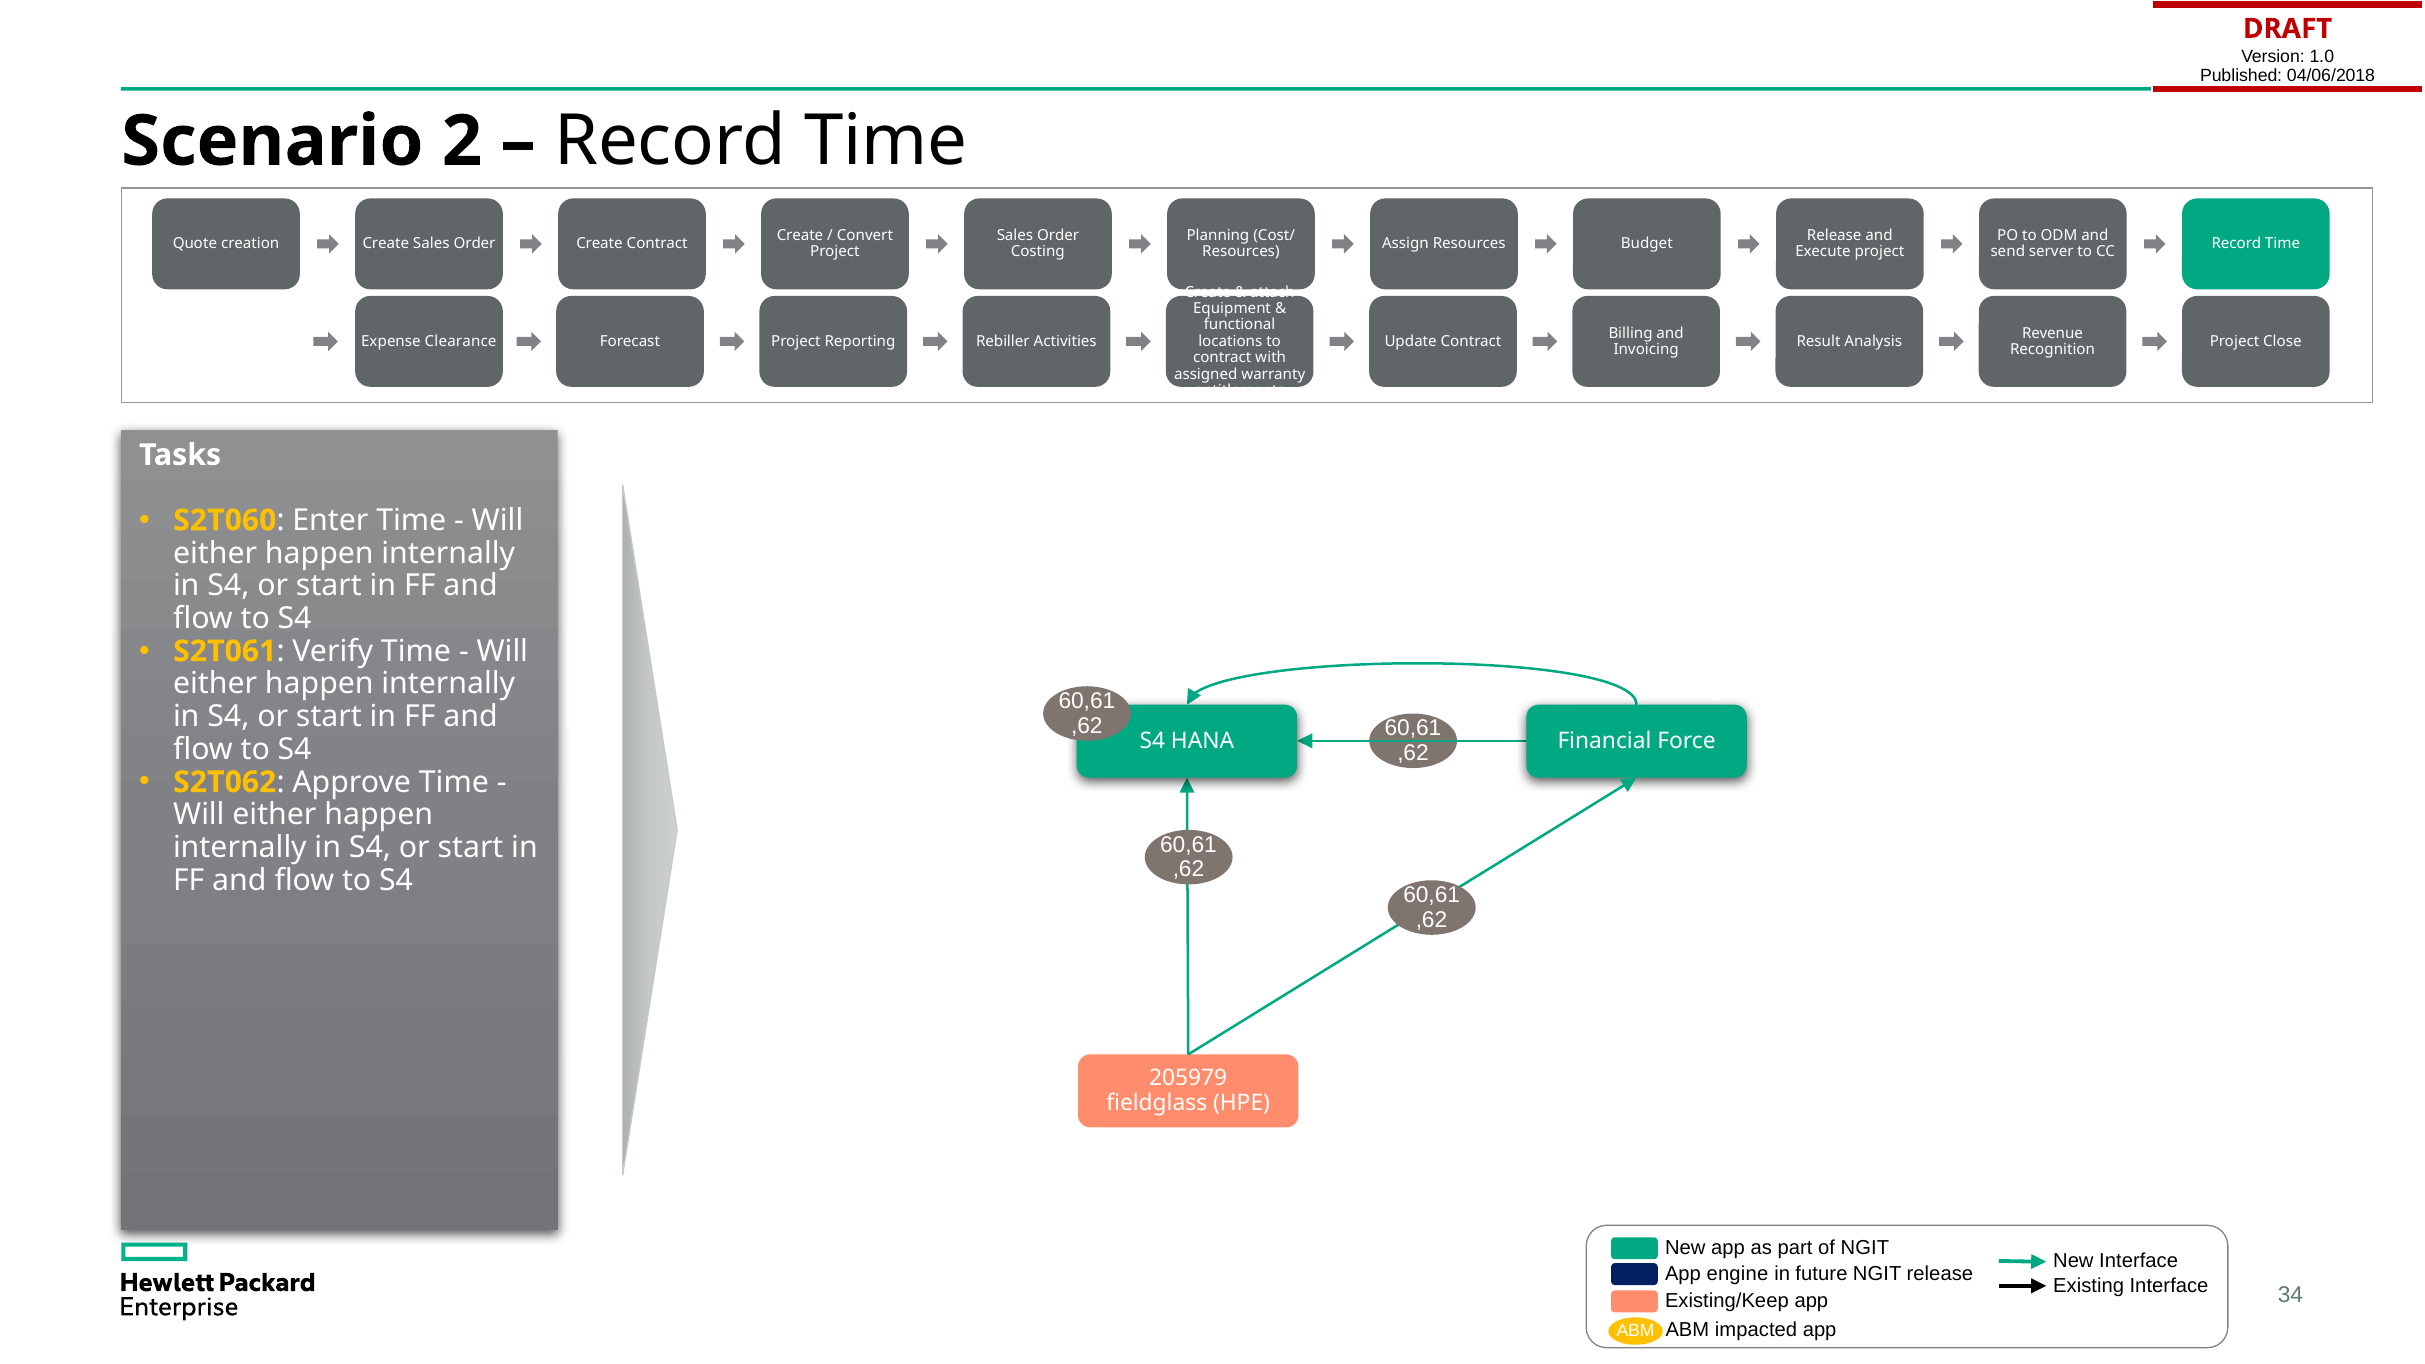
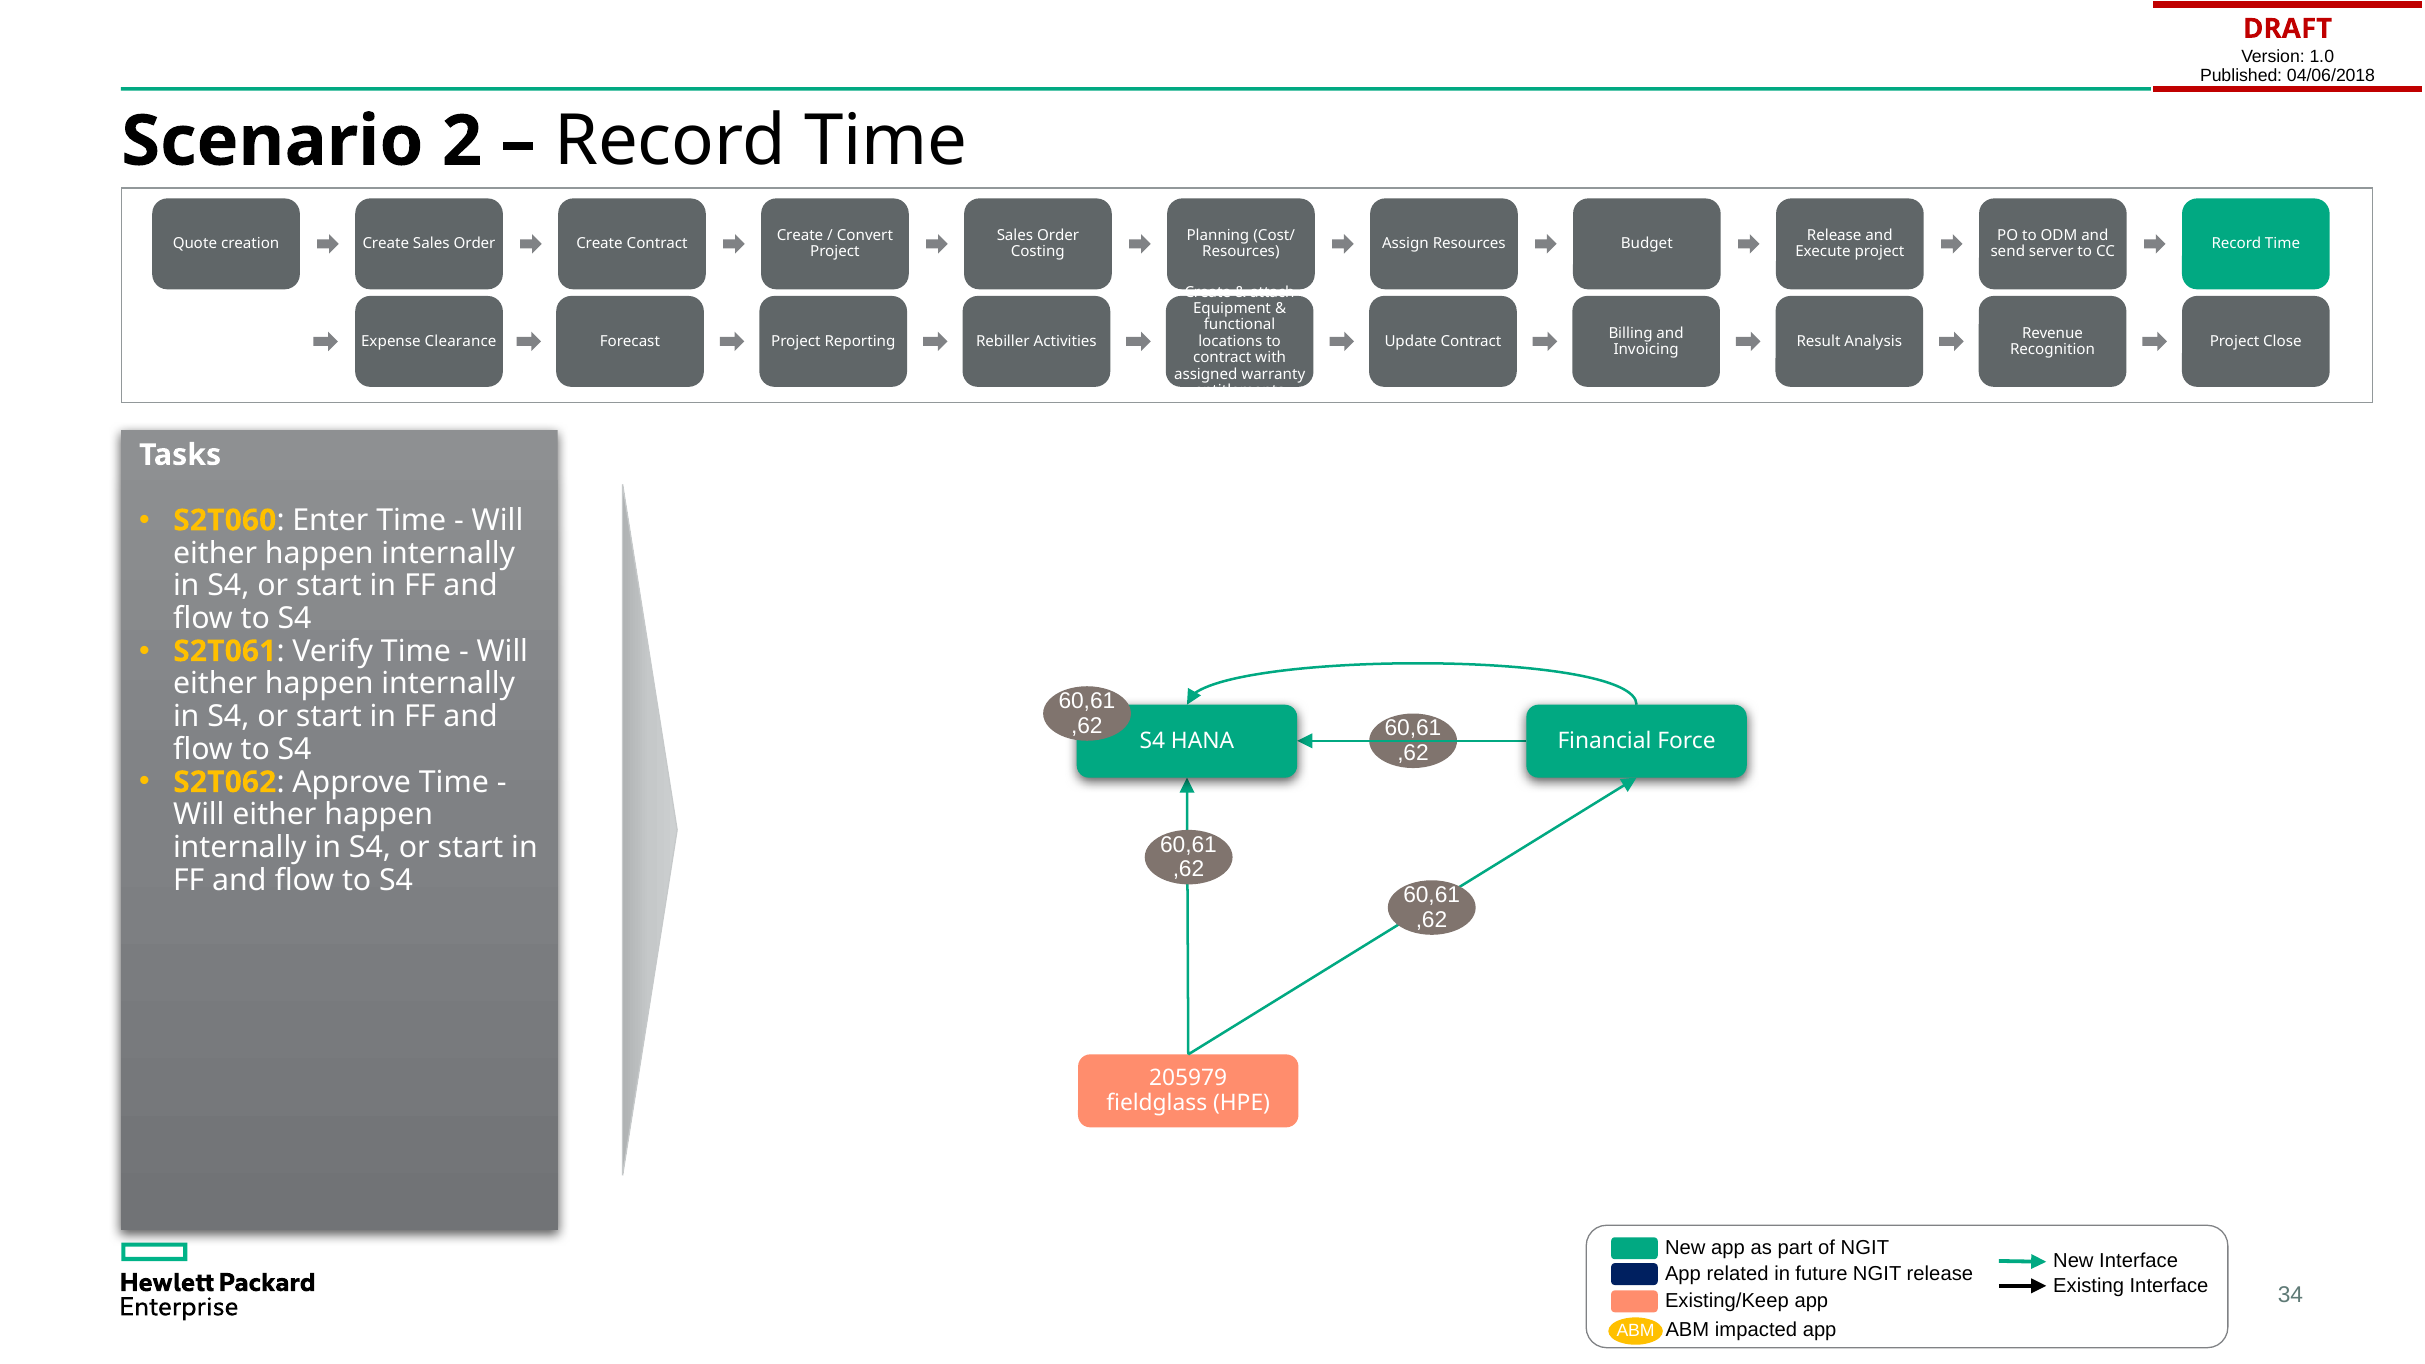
engine: engine -> related (1738, 1274)
